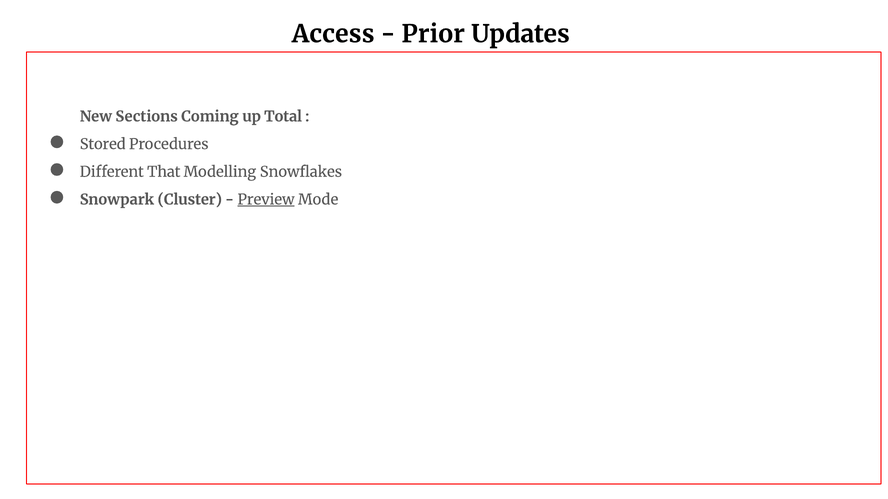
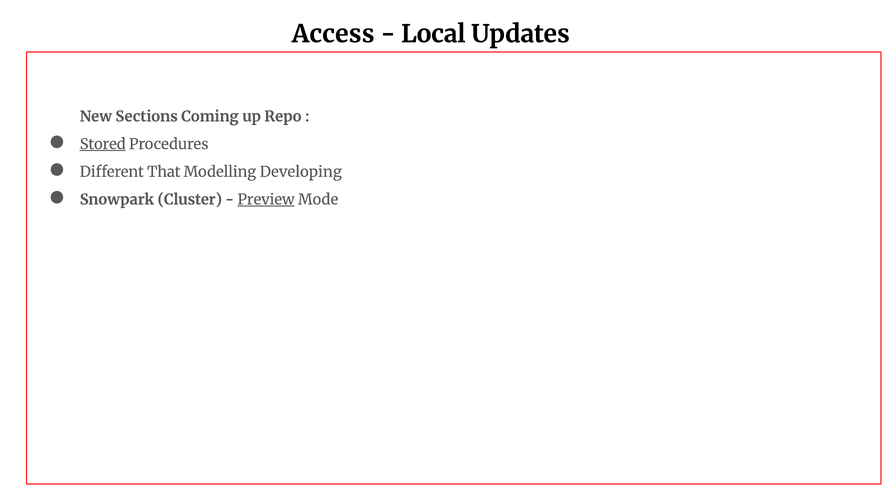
Prior: Prior -> Local (433, 34)
Total: Total -> Repo (283, 117)
Stored underline: none -> present (103, 144)
Snowflakes: Snowflakes -> Developing (301, 172)
